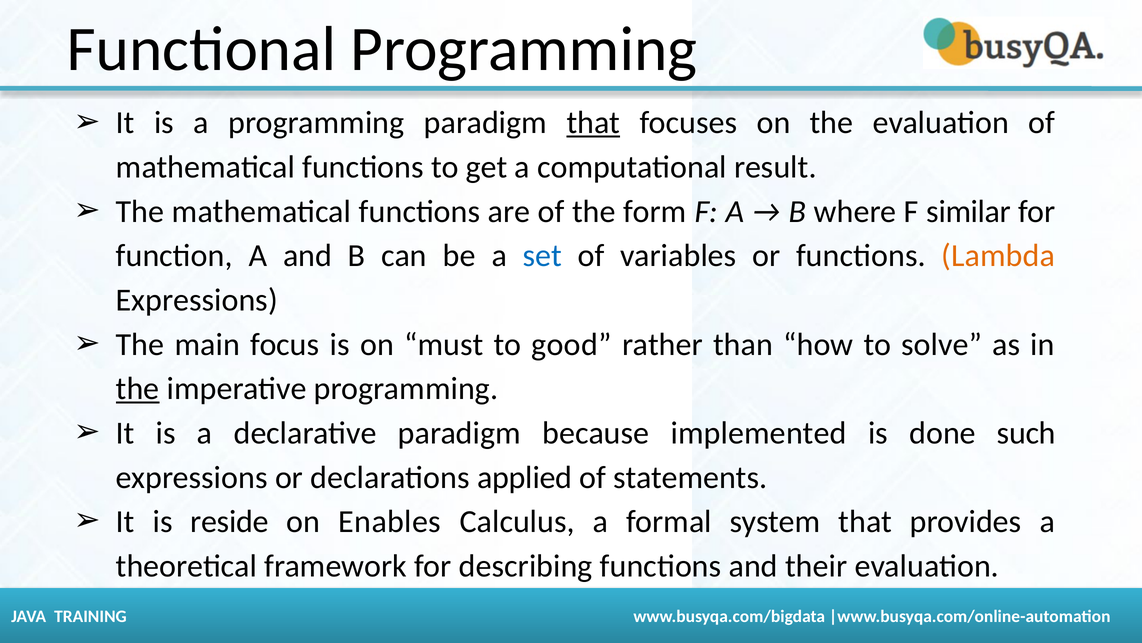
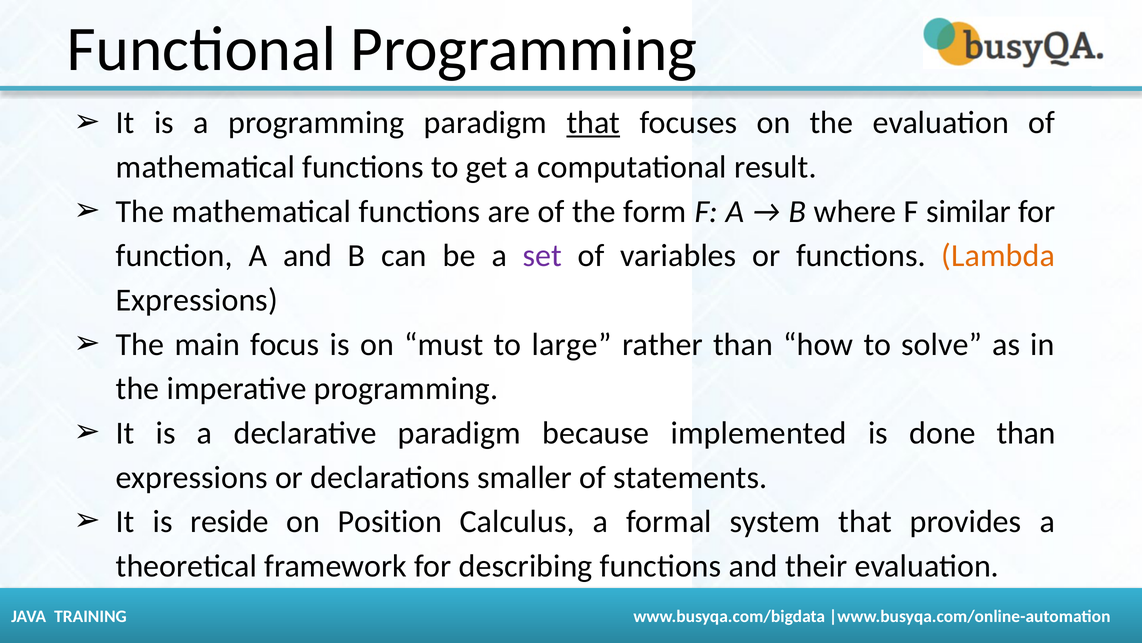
set colour: blue -> purple (542, 256)
good: good -> large (571, 344)
the underline: present -> none (138, 388)
done such: such -> than (1026, 433)
applied: applied -> smaller (525, 477)
Enables: Enables -> Position (390, 521)
